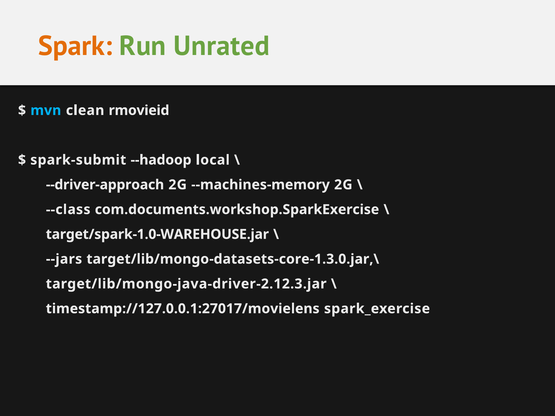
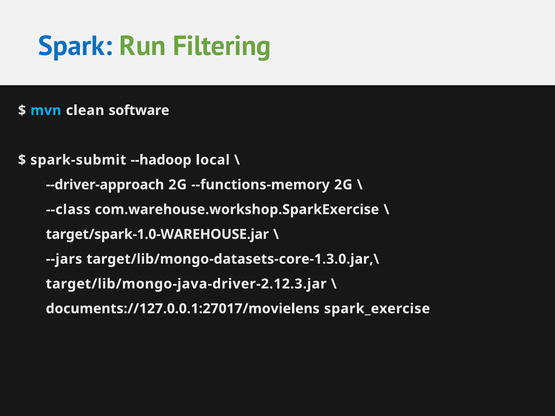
Spark colour: orange -> blue (75, 46)
Unrated: Unrated -> Filtering (222, 46)
rmovieid: rmovieid -> software (139, 110)
--machines-memory: --machines-memory -> --functions-memory (260, 185)
com.documents.workshop.SparkExercise: com.documents.workshop.SparkExercise -> com.warehouse.workshop.SparkExercise (237, 210)
timestamp://127.0.0.1:27017/movielens: timestamp://127.0.0.1:27017/movielens -> documents://127.0.0.1:27017/movielens (183, 309)
